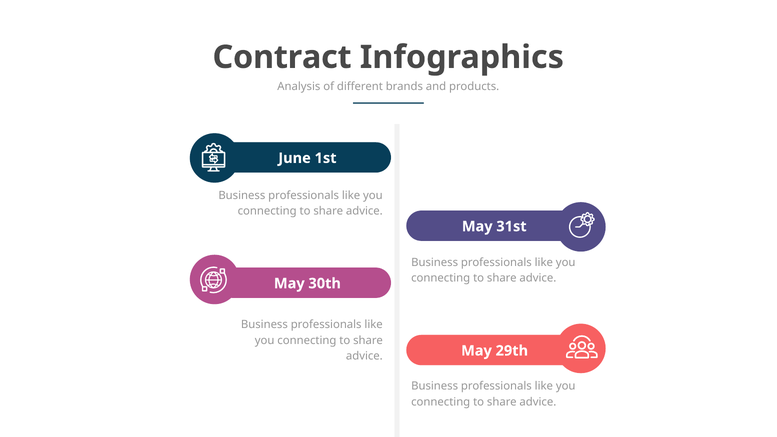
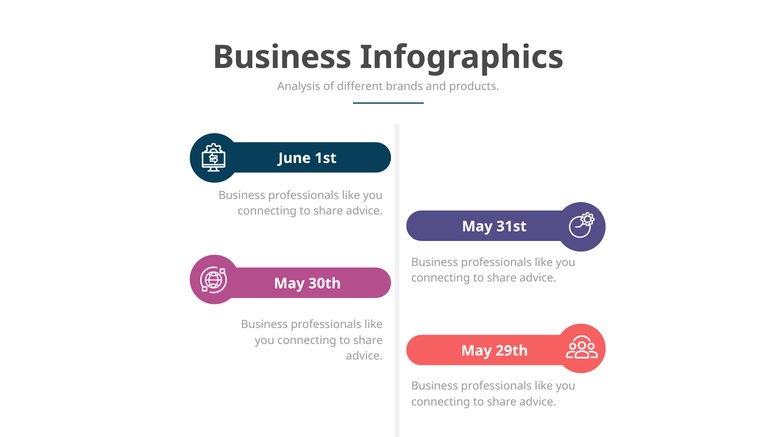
Contract: Contract -> Business (282, 57)
